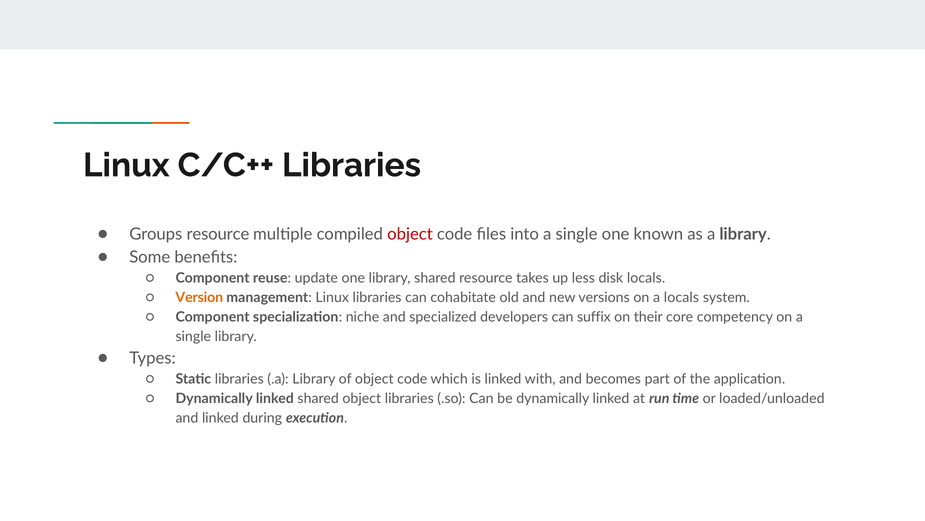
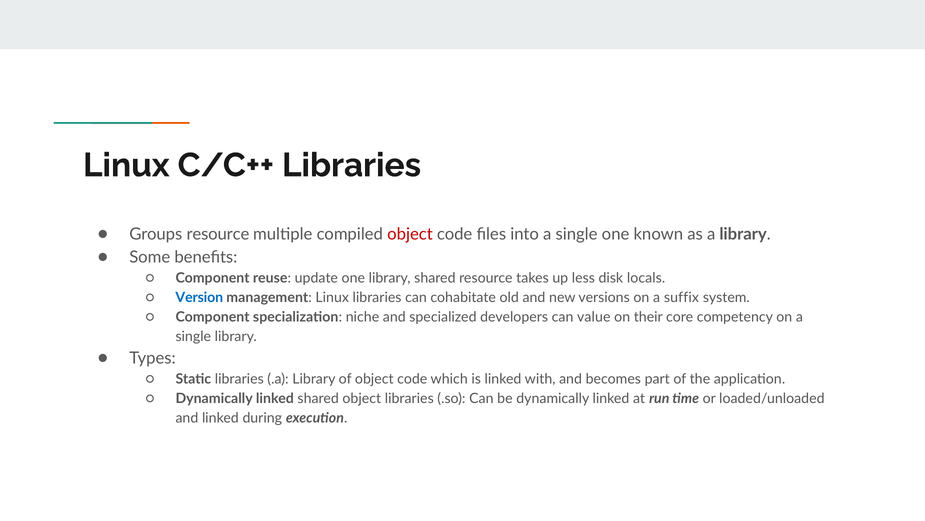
Version colour: orange -> blue (199, 297)
a locals: locals -> suffix (681, 297)
suffix: suffix -> value (594, 317)
